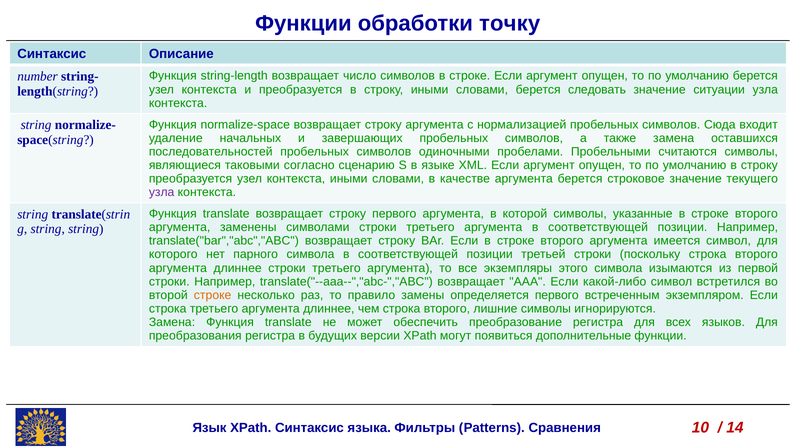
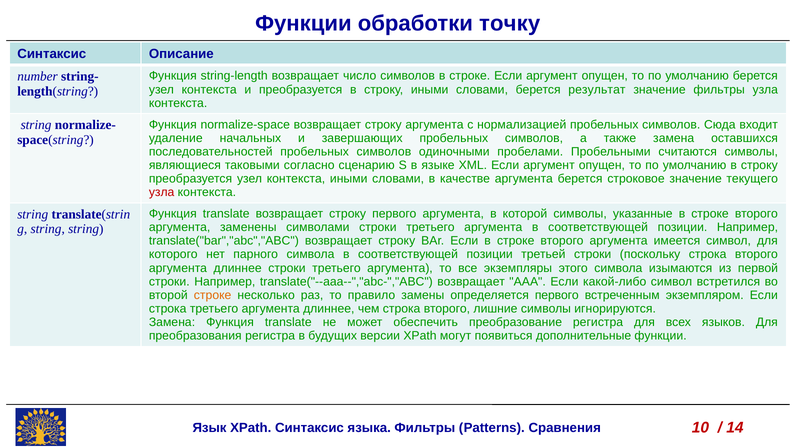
следовать: следовать -> результат (597, 89)
значение ситуации: ситуации -> фильтры (719, 89)
узла colour: purple -> red (162, 192)
